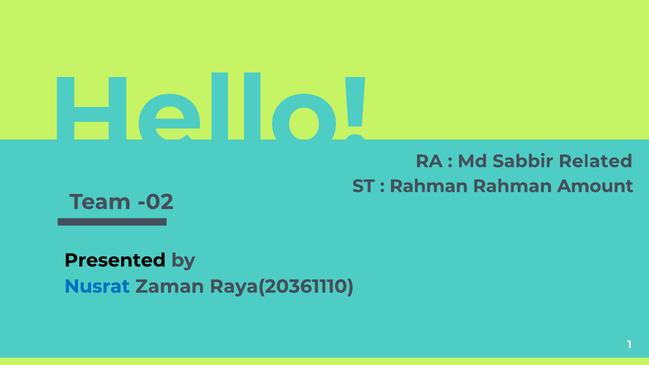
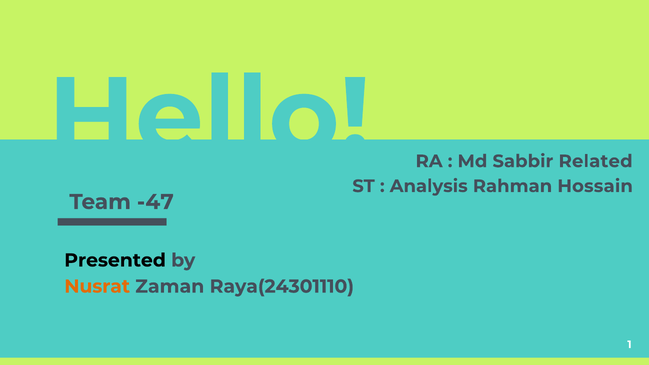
Rahman: Rahman -> Analysis (429, 186)
Amount: Amount -> Hossain (595, 186)
-02: -02 -> -47 (155, 202)
Nusrat colour: blue -> orange (97, 286)
Raya(20361110: Raya(20361110 -> Raya(24301110 (282, 286)
